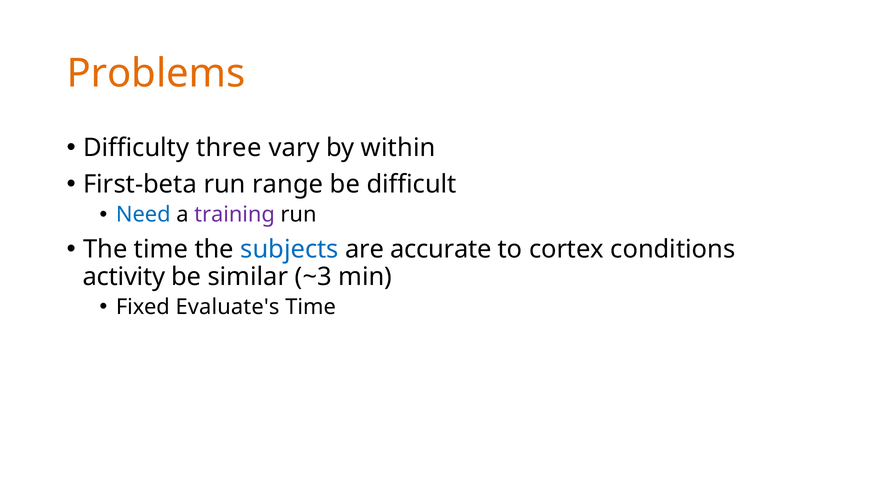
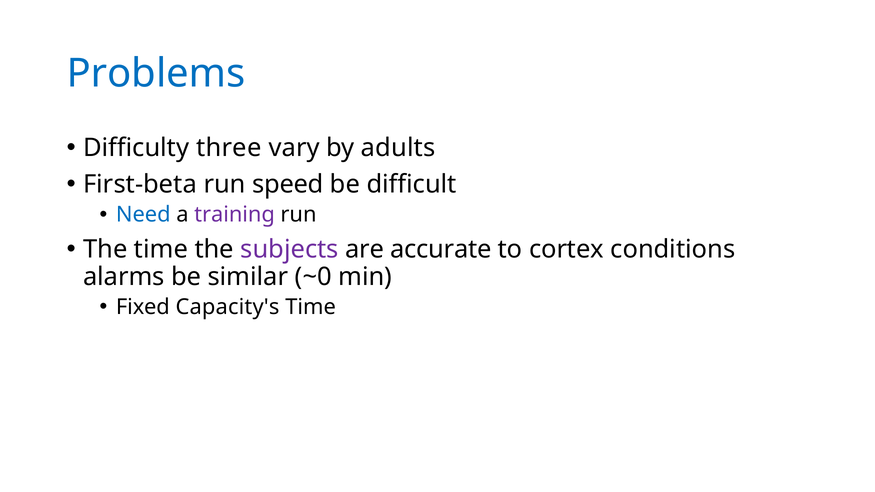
Problems colour: orange -> blue (156, 74)
within: within -> adults (398, 148)
range: range -> speed (288, 185)
subjects colour: blue -> purple (290, 249)
activity: activity -> alarms (124, 277)
~3: ~3 -> ~0 (313, 277)
Evaluate's: Evaluate's -> Capacity's (227, 307)
